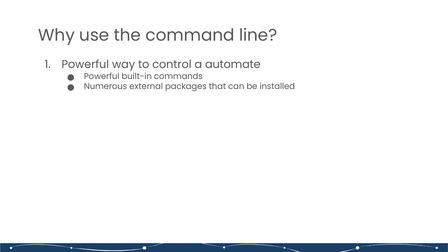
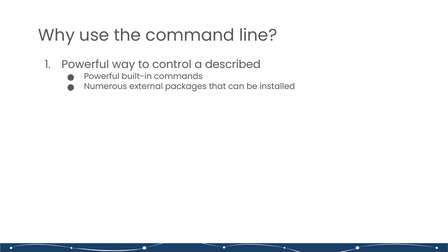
automate: automate -> described (233, 65)
